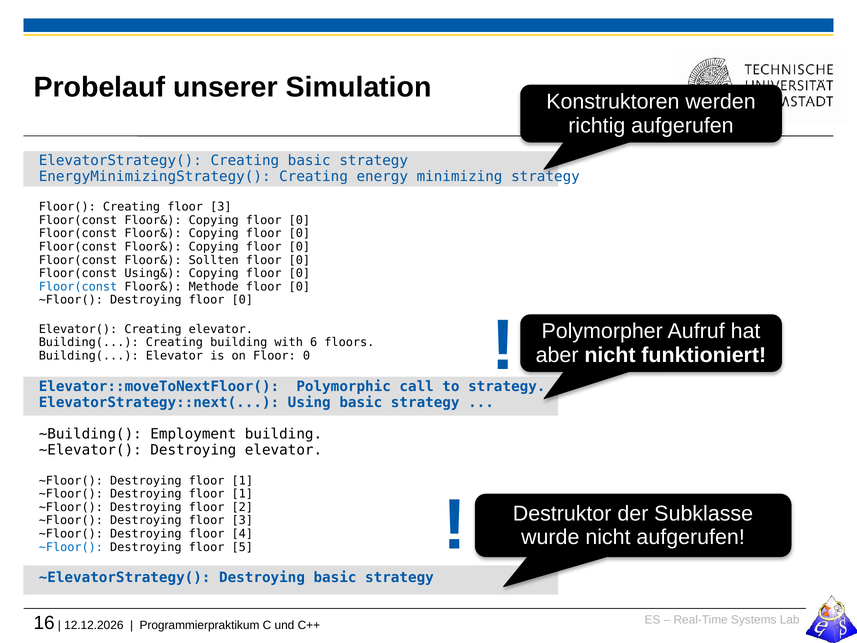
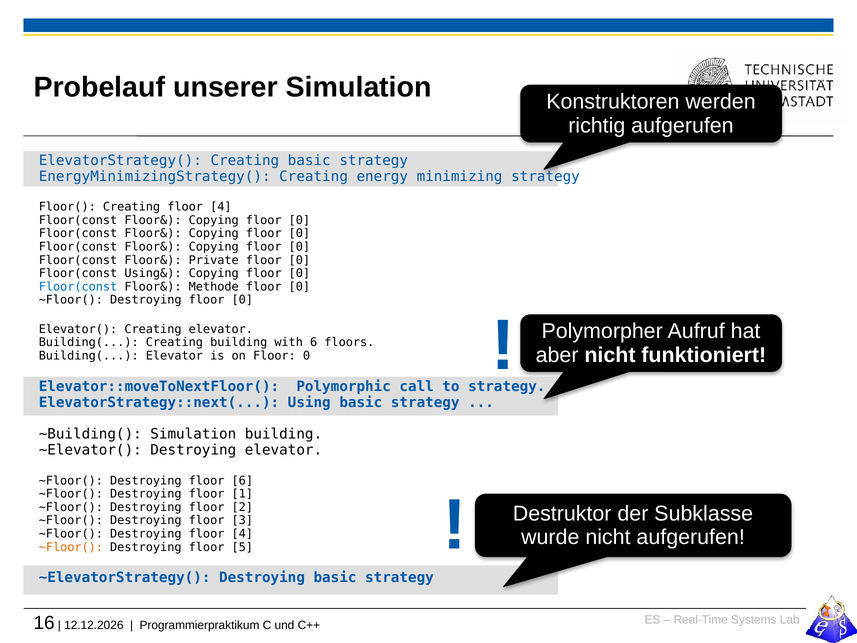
Creating floor 3: 3 -> 4 (221, 207)
Sollten: Sollten -> Private (214, 260)
~Building( Employment: Employment -> Simulation (193, 434)
1: 1 -> 6 (242, 480)
~Floor( colour: blue -> orange (71, 547)
